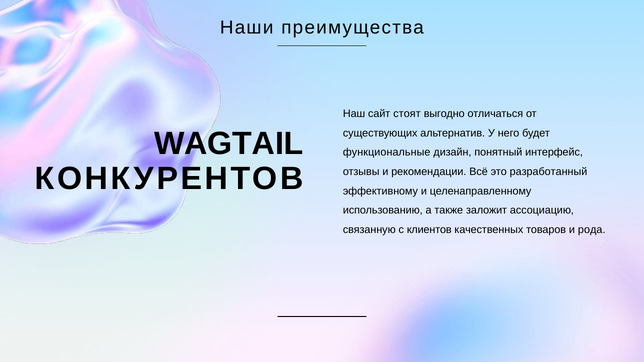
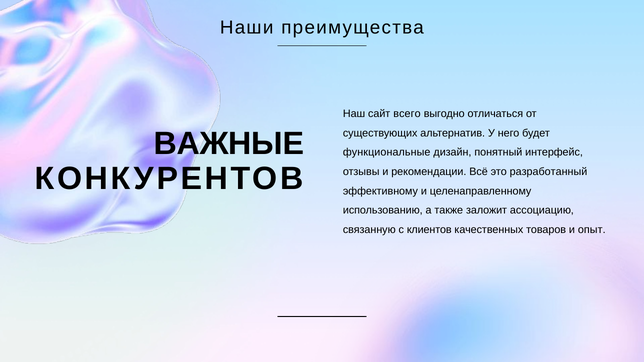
стоят: стоят -> всего (407, 114)
WAGTAIL: WAGTAIL -> ВАЖНЫЕ (229, 144)
рода: рода -> опыт (592, 230)
